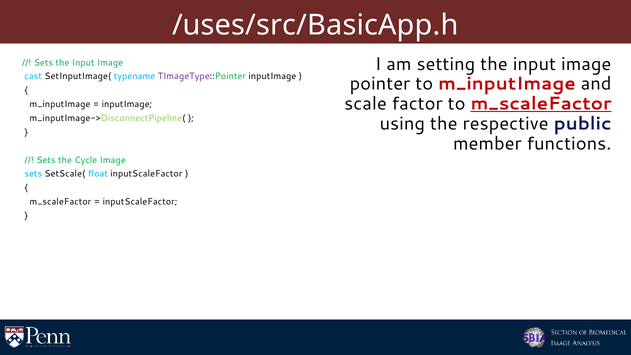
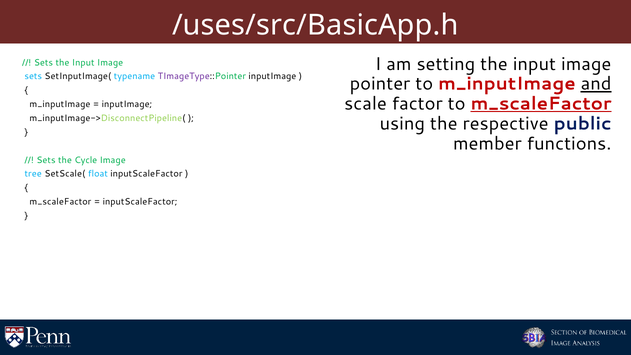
cast: cast -> sets (33, 76)
and underline: none -> present (596, 84)
sets: sets -> tree (33, 174)
